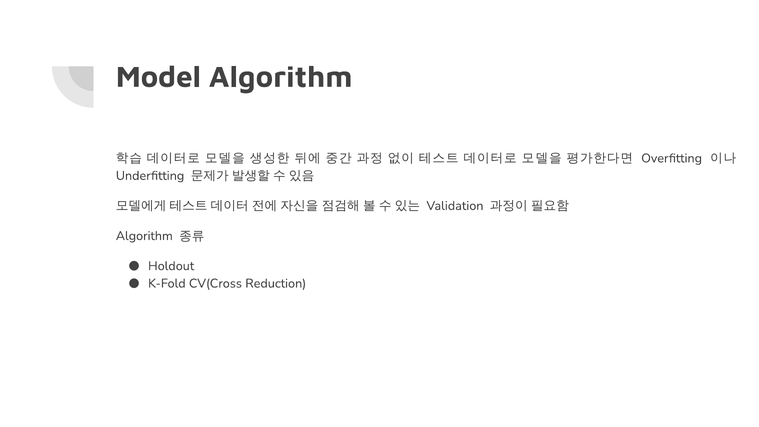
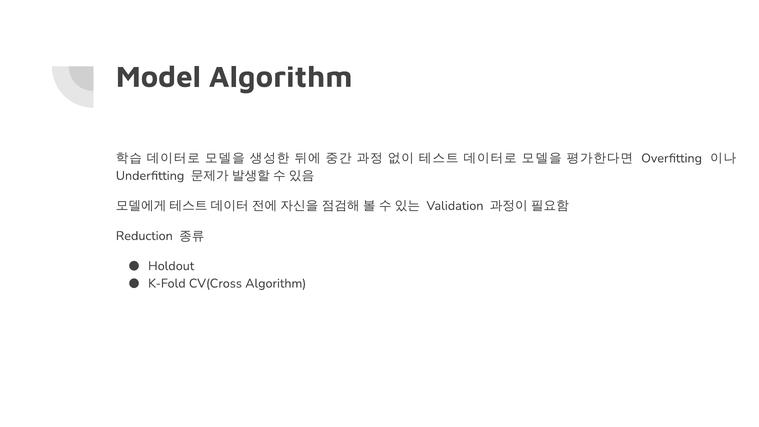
Algorithm: Algorithm -> Reduction (144, 236)
CV(Cross Reduction: Reduction -> Algorithm (276, 283)
